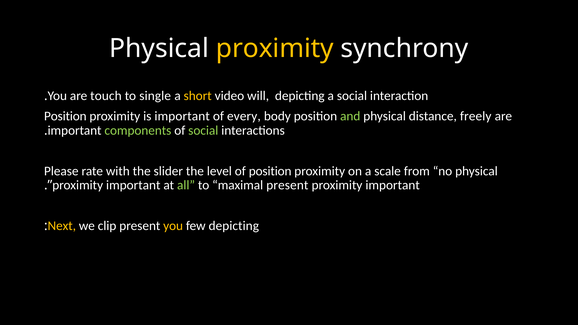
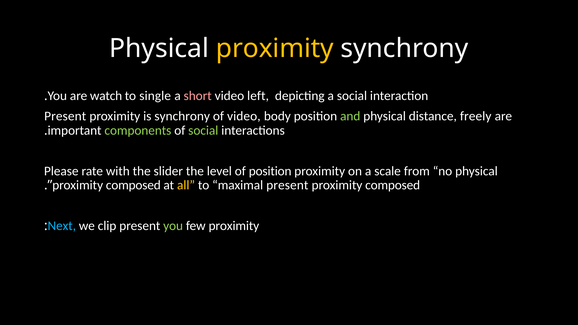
touch: touch -> watch (106, 96)
short colour: yellow -> pink (198, 96)
will: will -> left (258, 96)
Position: Position -> Present (65, 116)
is important: important -> synchrony (182, 116)
of every: every -> video (244, 116)
important: important -> composed (133, 185)
all colour: light green -> yellow (186, 185)
important: important -> composed (393, 185)
Next colour: yellow -> light blue (62, 226)
you colour: yellow -> light green (173, 226)
few depicting: depicting -> proximity (234, 226)
